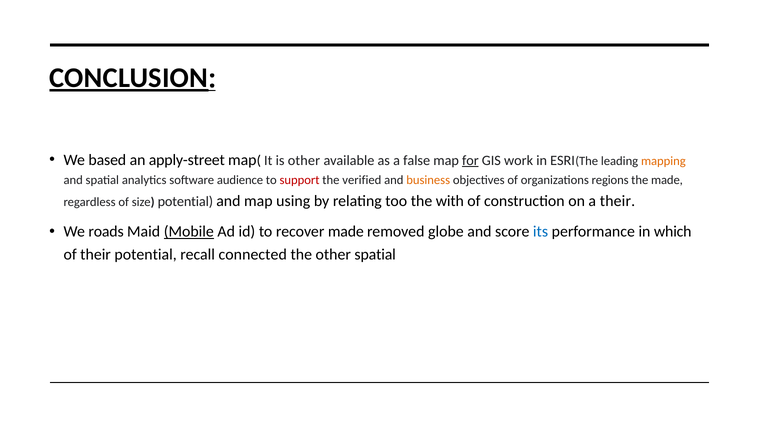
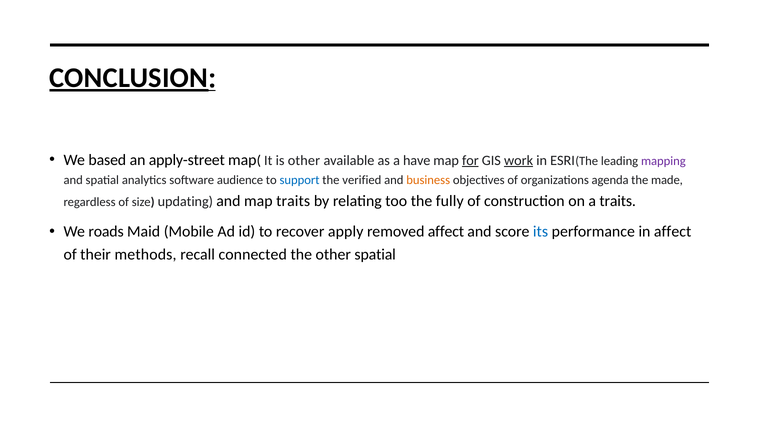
false: false -> have (417, 161)
work underline: none -> present (519, 161)
mapping colour: orange -> purple (663, 161)
support colour: red -> blue (300, 180)
regions: regions -> agenda (610, 180)
size potential: potential -> updating (185, 201)
map using: using -> traits (293, 201)
with: with -> fully (450, 201)
a their: their -> traits (618, 201)
Mobile underline: present -> none (189, 232)
recover made: made -> apply (346, 232)
removed globe: globe -> affect (446, 232)
in which: which -> affect (673, 232)
their potential: potential -> methods (146, 254)
